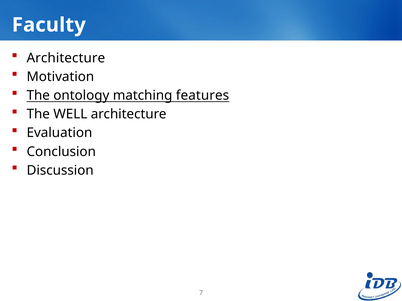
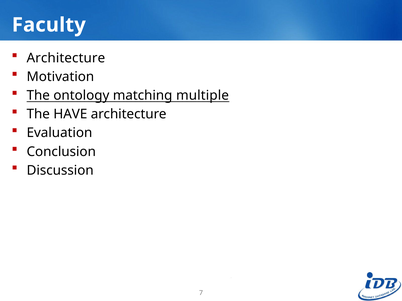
features: features -> multiple (203, 96)
WELL: WELL -> HAVE (70, 114)
